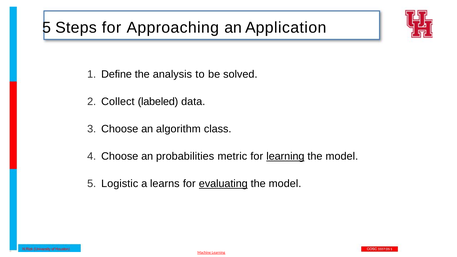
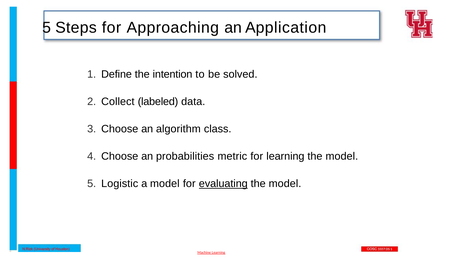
analysis: analysis -> intention (173, 74)
learning underline: present -> none (285, 156)
a learns: learns -> model (165, 184)
